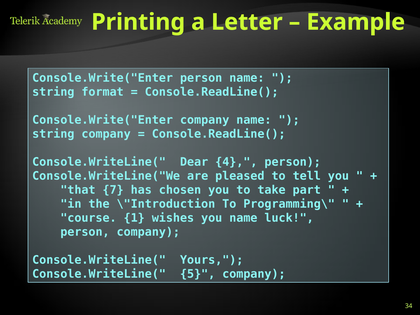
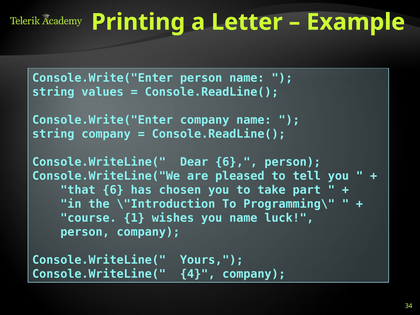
format: format -> values (103, 92)
Dear 4: 4 -> 6 (236, 162)
that 7: 7 -> 6 (113, 190)
5: 5 -> 4 (198, 274)
